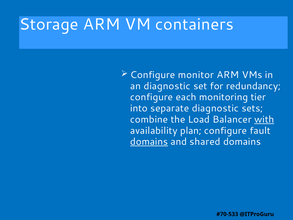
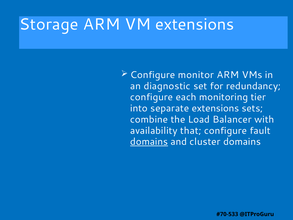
VM containers: containers -> extensions (195, 24)
separate diagnostic: diagnostic -> extensions (215, 108)
with underline: present -> none (264, 119)
plan: plan -> that (191, 130)
shared: shared -> cluster (205, 142)
